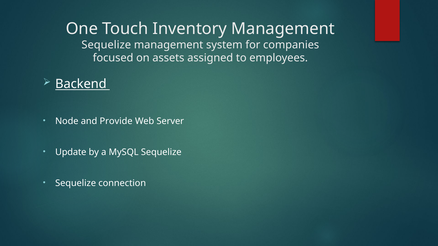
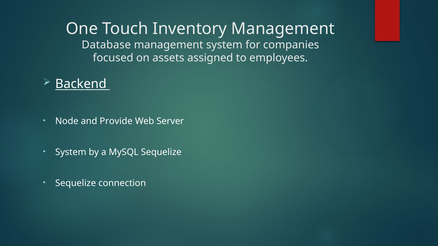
Sequelize: Sequelize -> Database (106, 45)
Update: Update -> System (71, 152)
